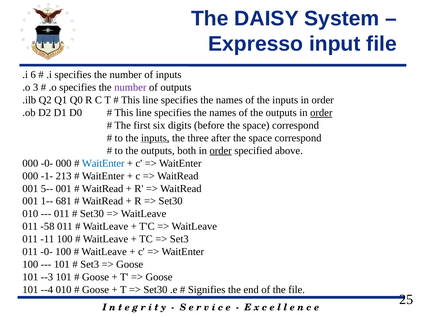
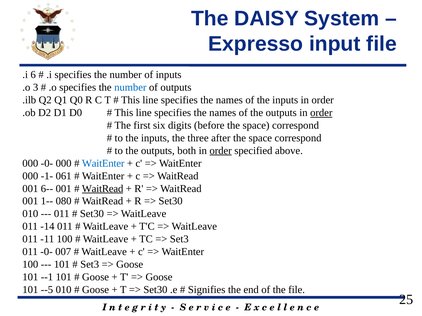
number colour: purple -> blue (130, 88)
inputs underline: present -> none (155, 138)
213: 213 -> 061 (64, 176)
5--: 5-- -> 6-- (47, 189)
WaitRead underline: none -> present (103, 189)
681: 681 -> 080 (64, 201)
-58: -58 -> -14 (47, 227)
-0- 100: 100 -> 007 (63, 252)
--3: --3 -> --1 (47, 277)
--4: --4 -> --5 (47, 290)
